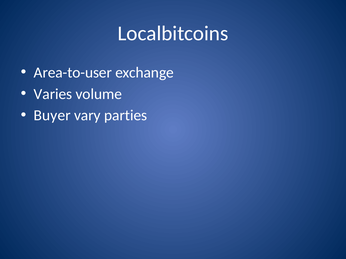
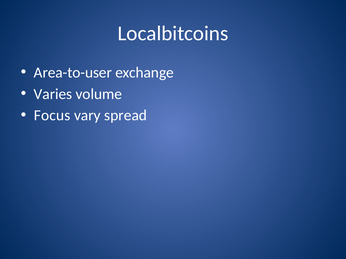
Buyer: Buyer -> Focus (52, 116)
parties: parties -> spread (126, 116)
